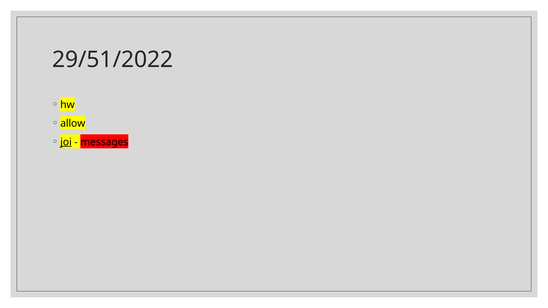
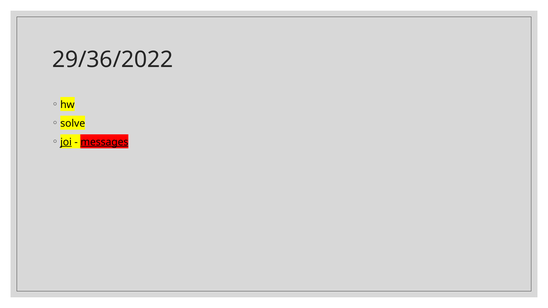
29/51/2022: 29/51/2022 -> 29/36/2022 (113, 60)
allow: allow -> solve (73, 123)
messages underline: none -> present (104, 142)
